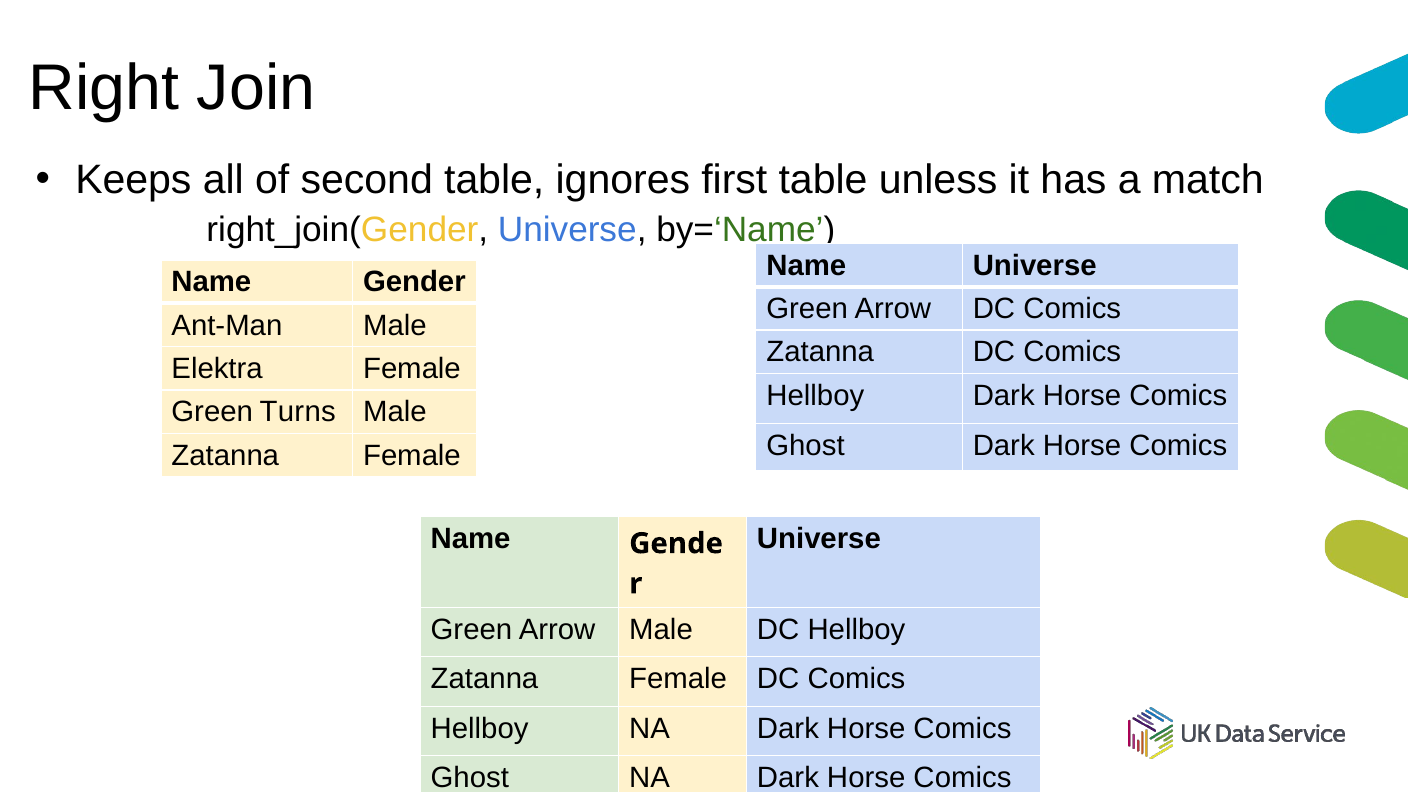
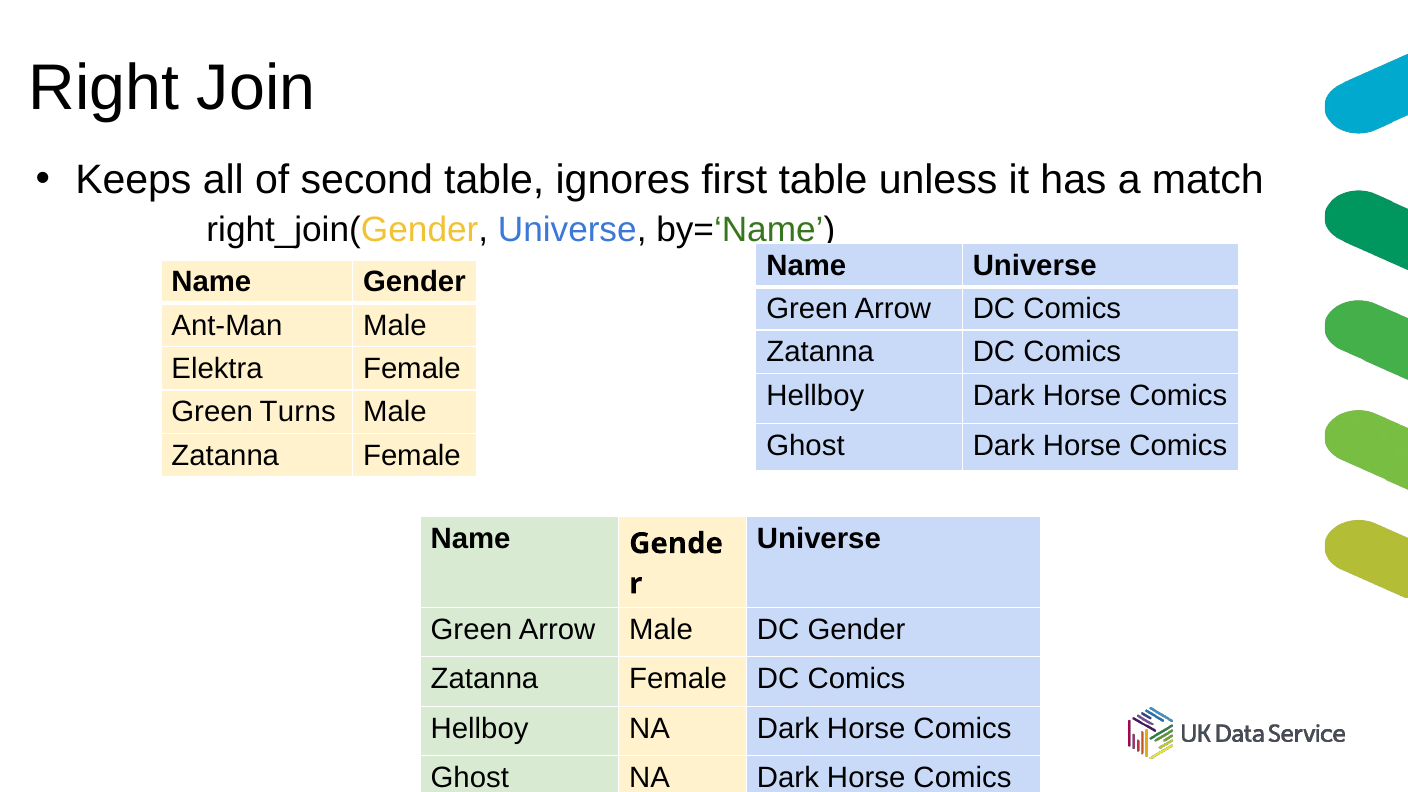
DC Hellboy: Hellboy -> Gender (856, 629)
